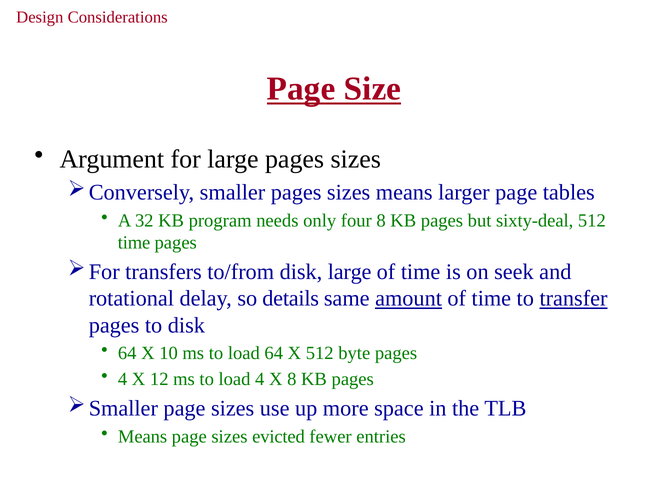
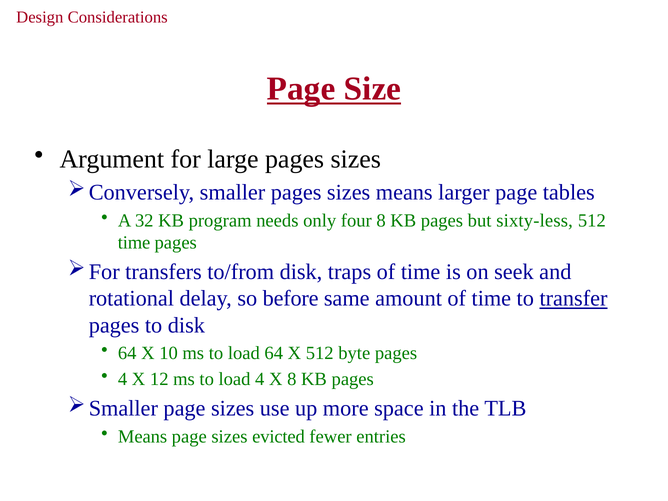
sixty-deal: sixty-deal -> sixty-less (535, 220)
disk large: large -> traps (350, 272)
details: details -> before (291, 299)
amount underline: present -> none (409, 299)
